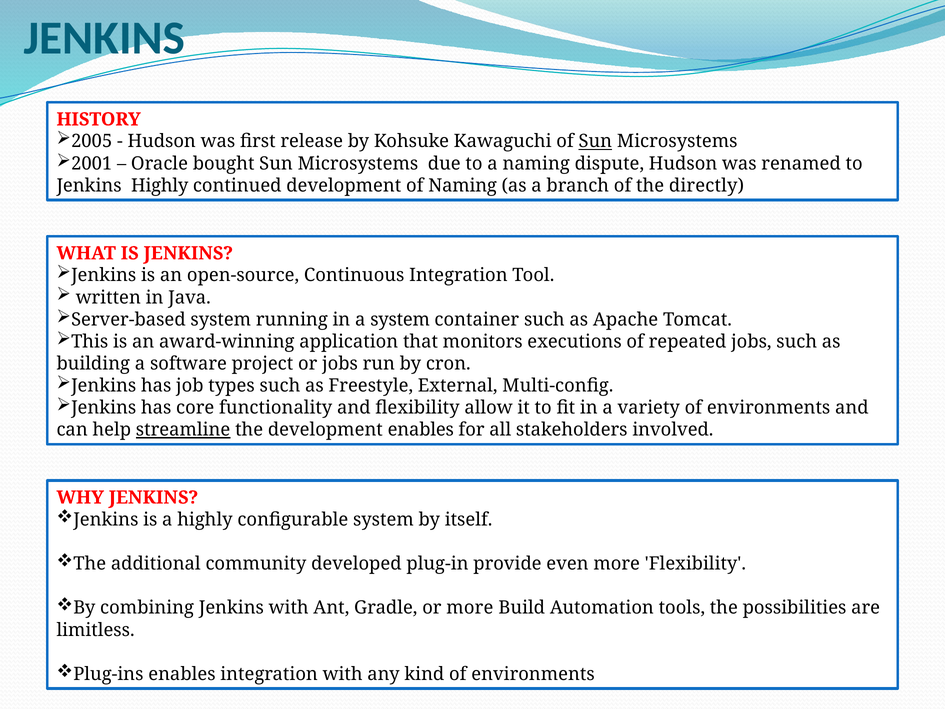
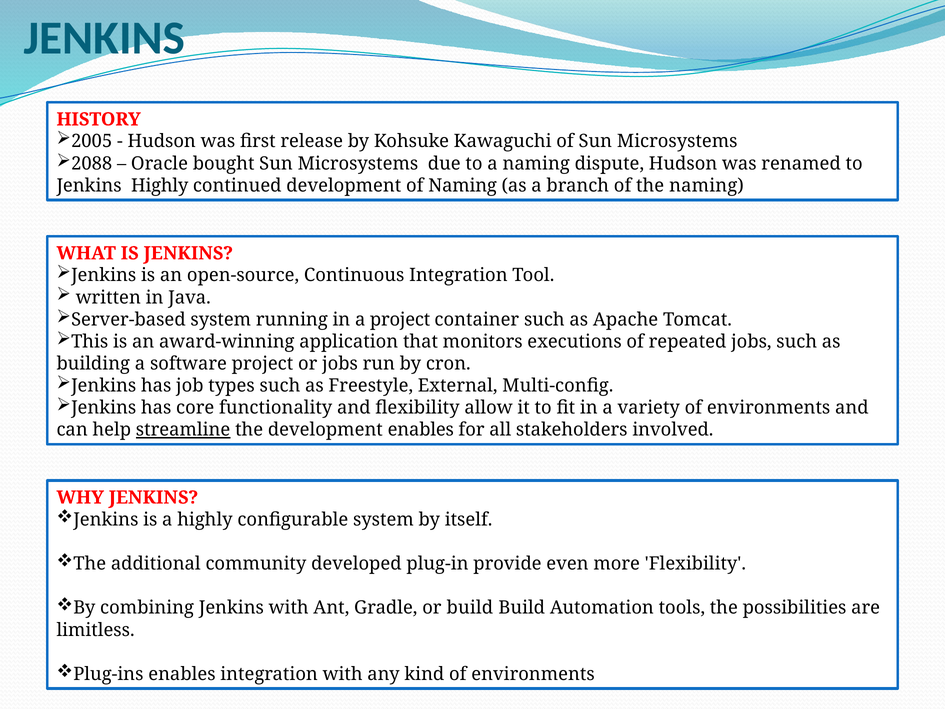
Sun underline: present -> none (595, 141)
2001: 2001 -> 2088 (92, 163)
the directly: directly -> naming (706, 186)
a system: system -> project (400, 319)
or more: more -> build (470, 608)
